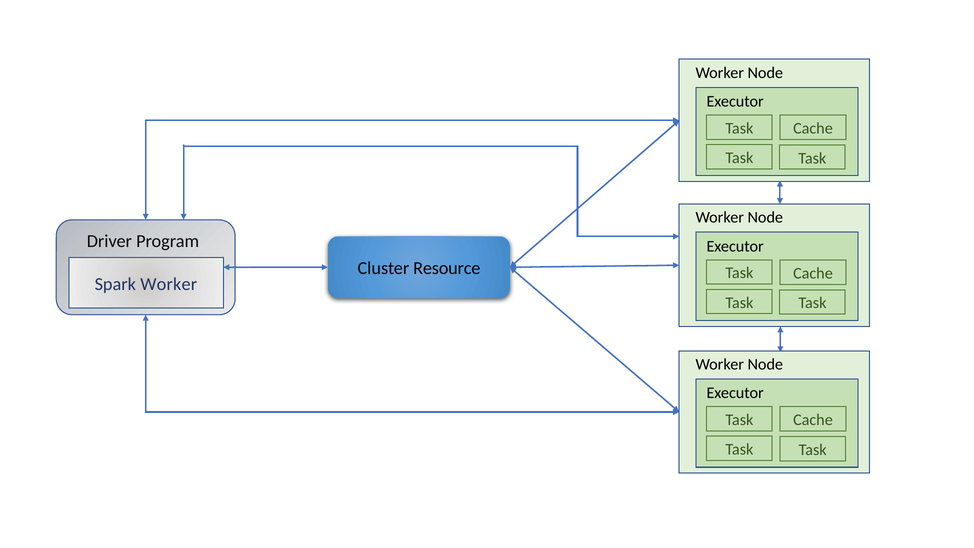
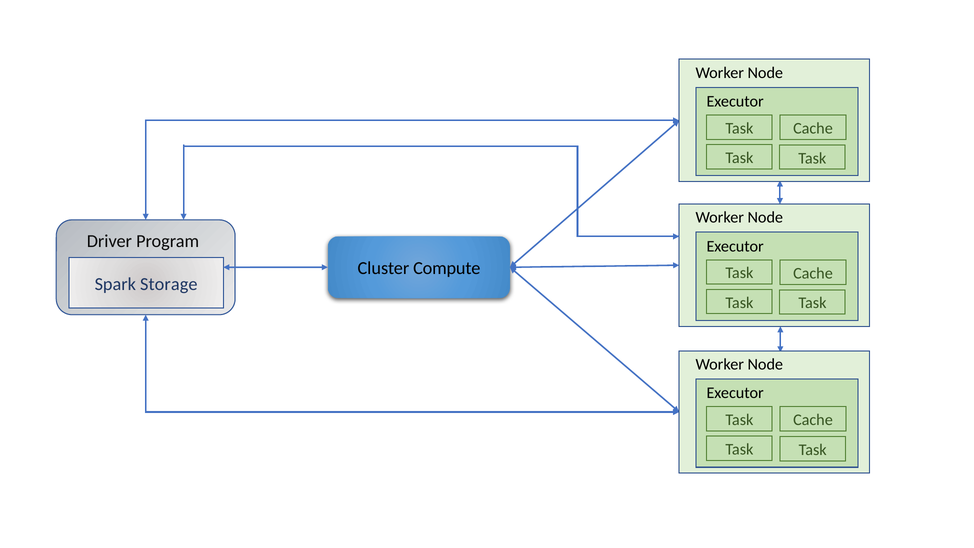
Resource: Resource -> Compute (447, 268)
Spark Worker: Worker -> Storage (169, 284)
